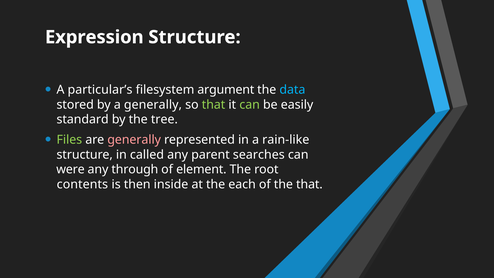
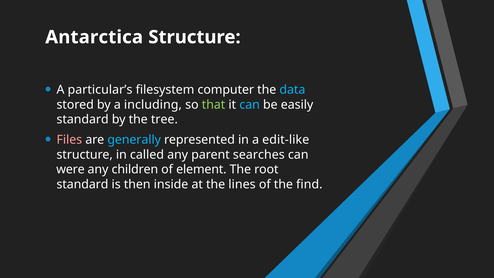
Expression: Expression -> Antarctica (94, 37)
argument: argument -> computer (226, 90)
a generally: generally -> including (153, 105)
can colour: light green -> light blue (250, 105)
Files colour: light green -> pink (69, 140)
generally colour: pink -> light blue (134, 140)
rain-like: rain-like -> edit-like (286, 140)
through: through -> children (135, 169)
contents: contents -> standard (82, 184)
each: each -> lines (242, 184)
the that: that -> find (309, 184)
